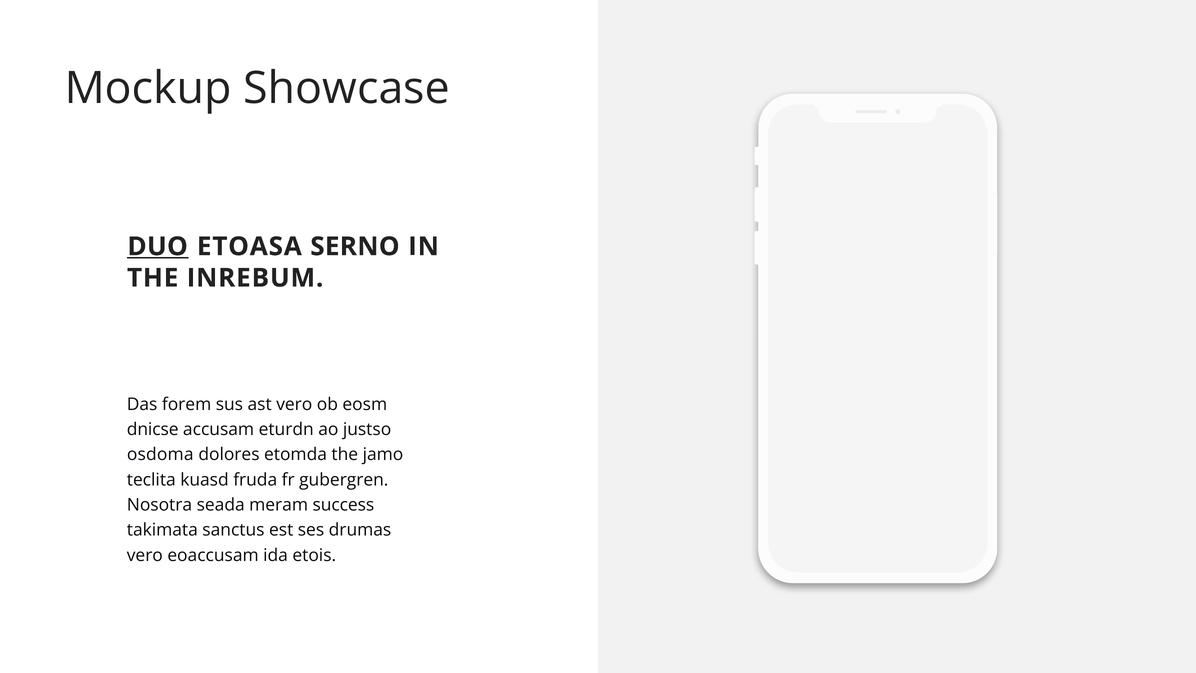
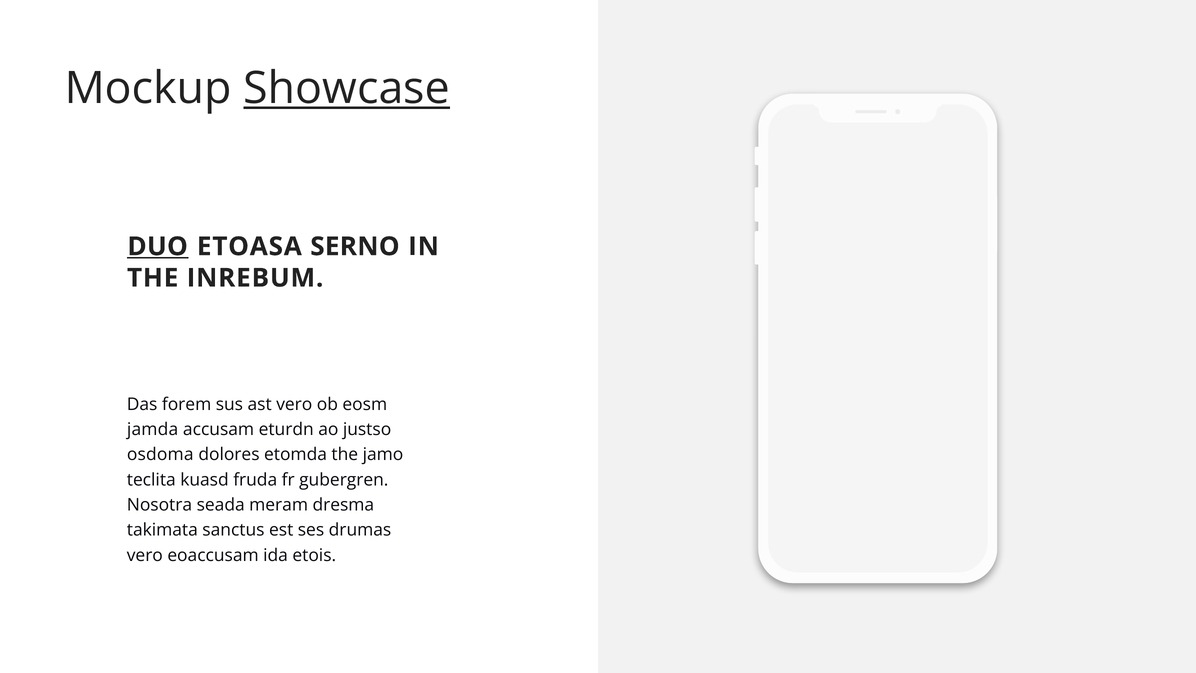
Showcase underline: none -> present (347, 88)
dnicse: dnicse -> jamda (153, 429)
success: success -> dresma (343, 505)
